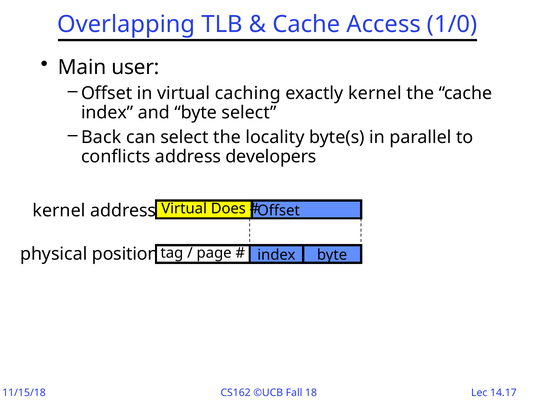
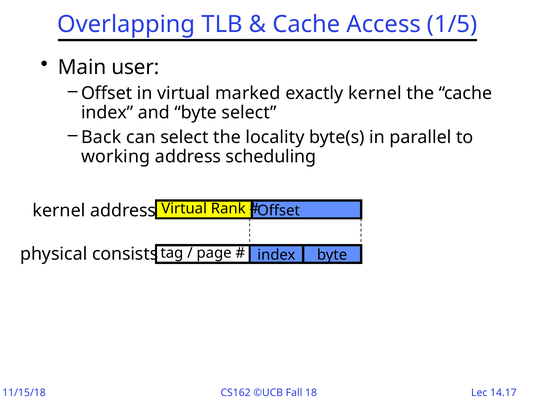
1/0: 1/0 -> 1/5 (452, 24)
caching: caching -> marked (248, 93)
conflicts: conflicts -> working (116, 157)
developers: developers -> scheduling (271, 157)
Does: Does -> Rank (228, 209)
position: position -> consists (125, 254)
